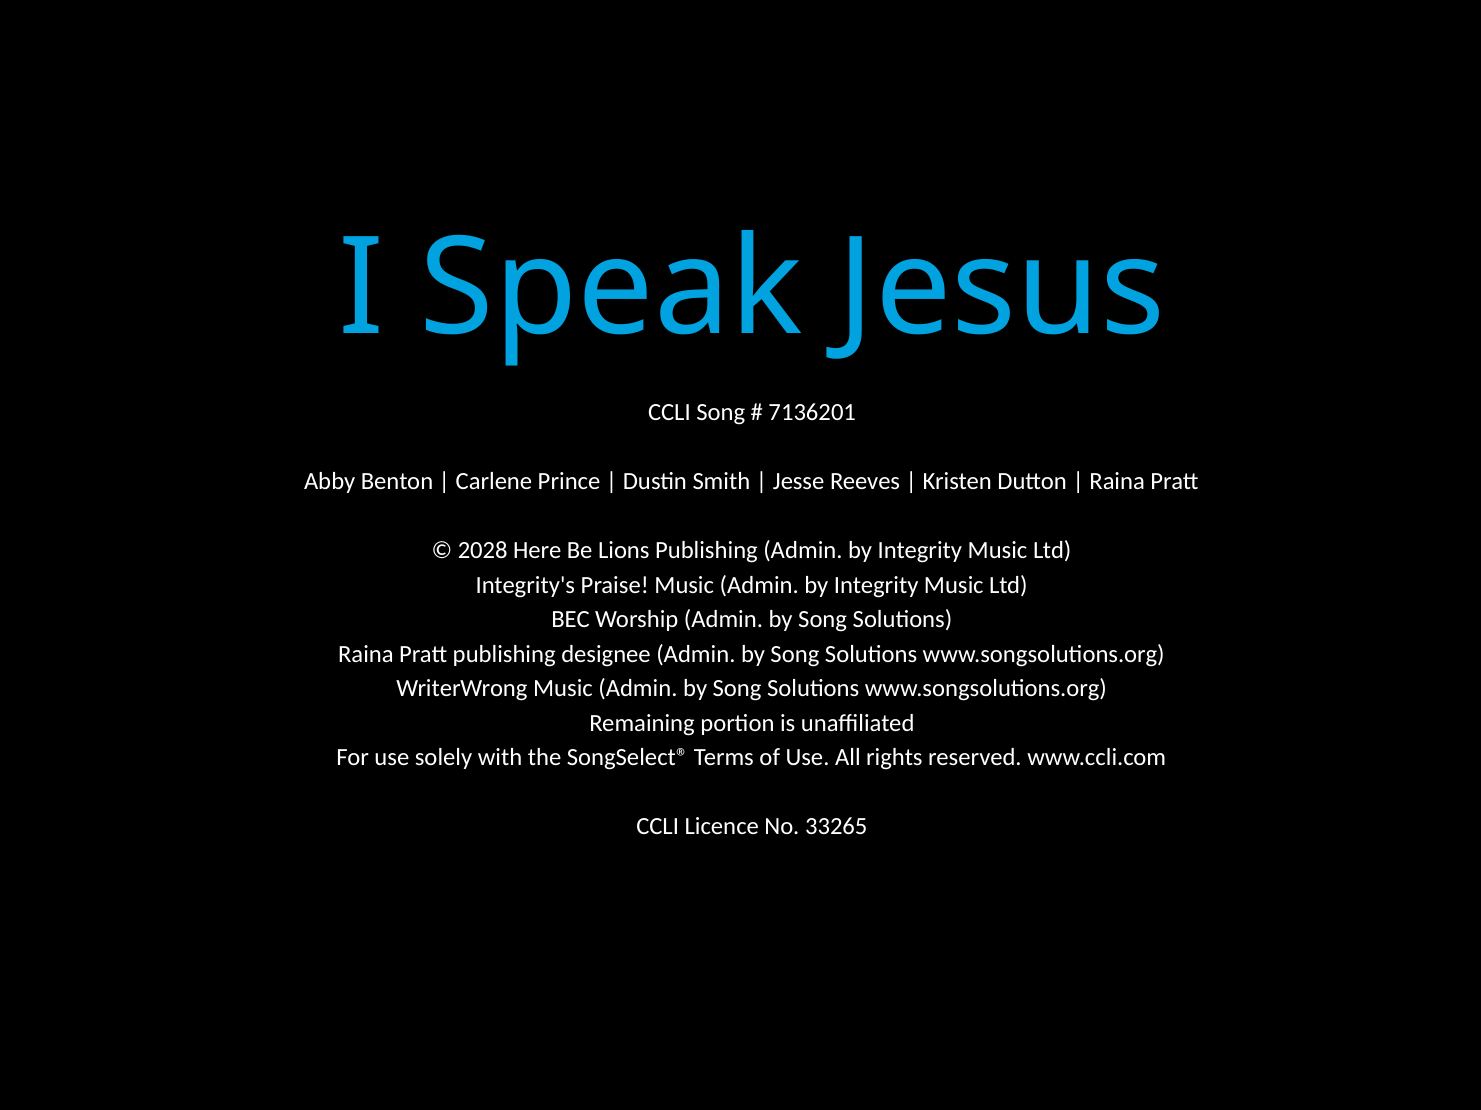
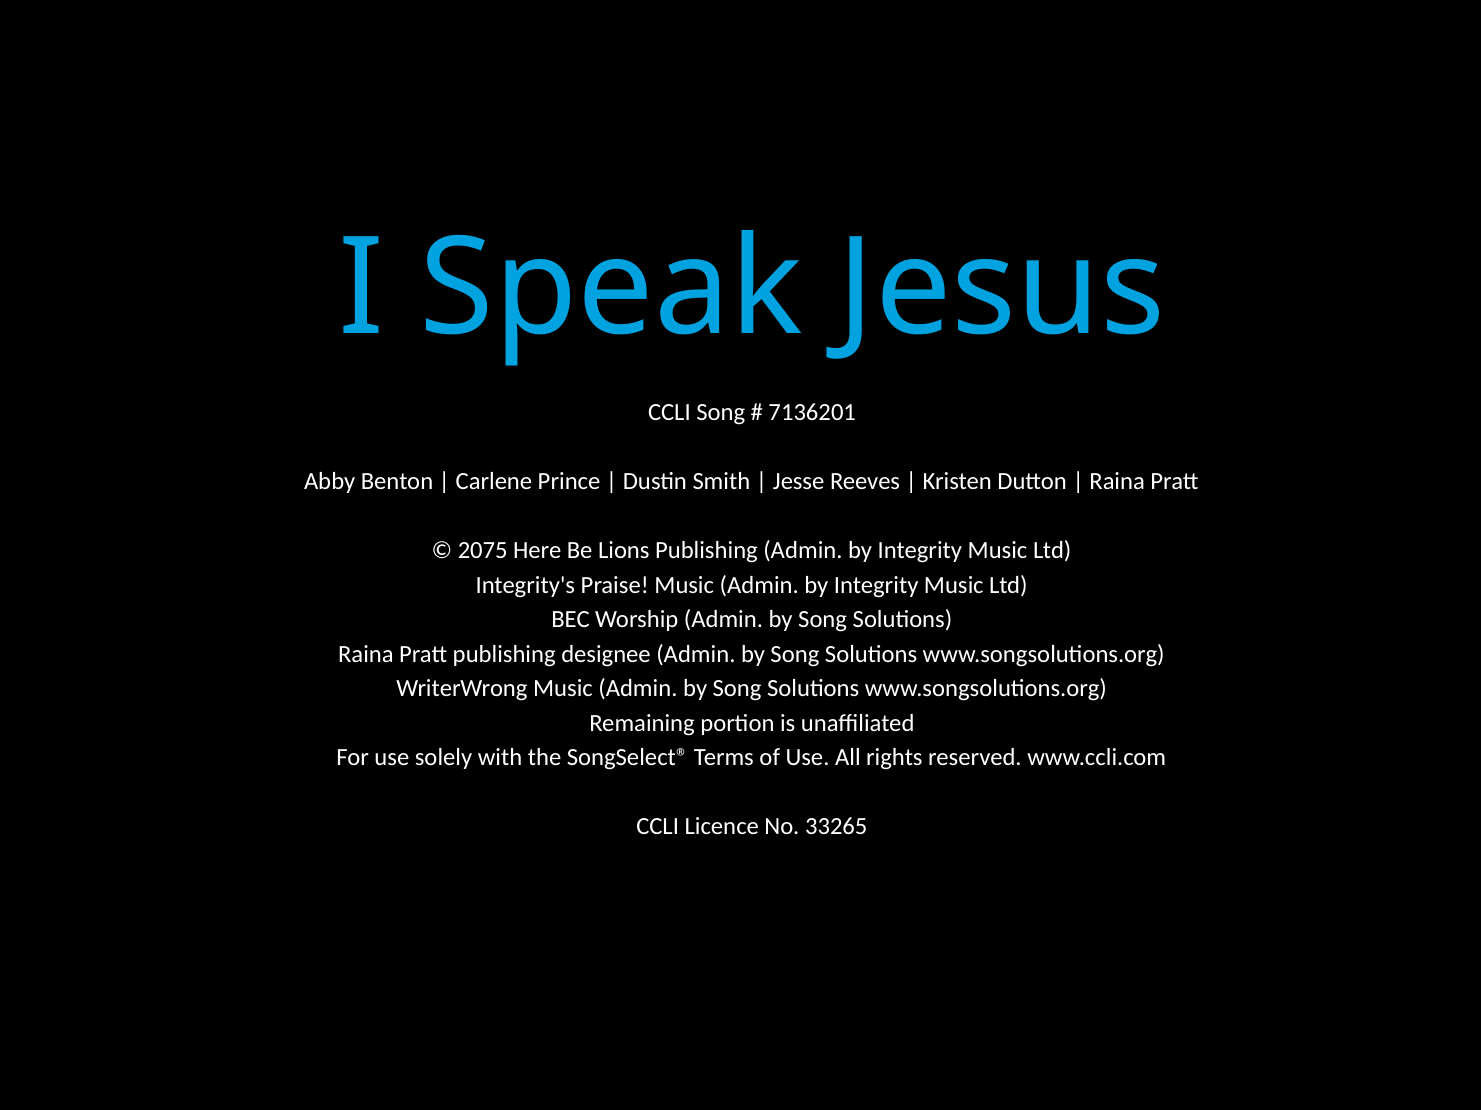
2028: 2028 -> 2075 (483, 551)
